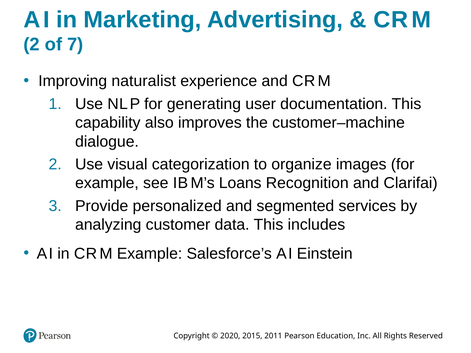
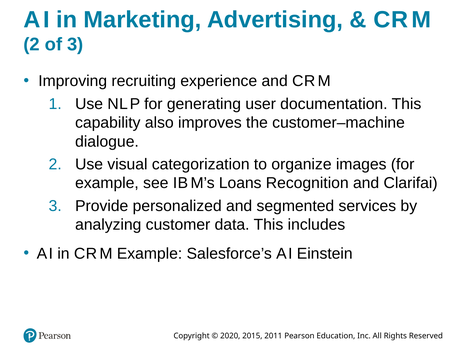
of 7: 7 -> 3 (75, 45)
naturalist: naturalist -> recruiting (144, 81)
